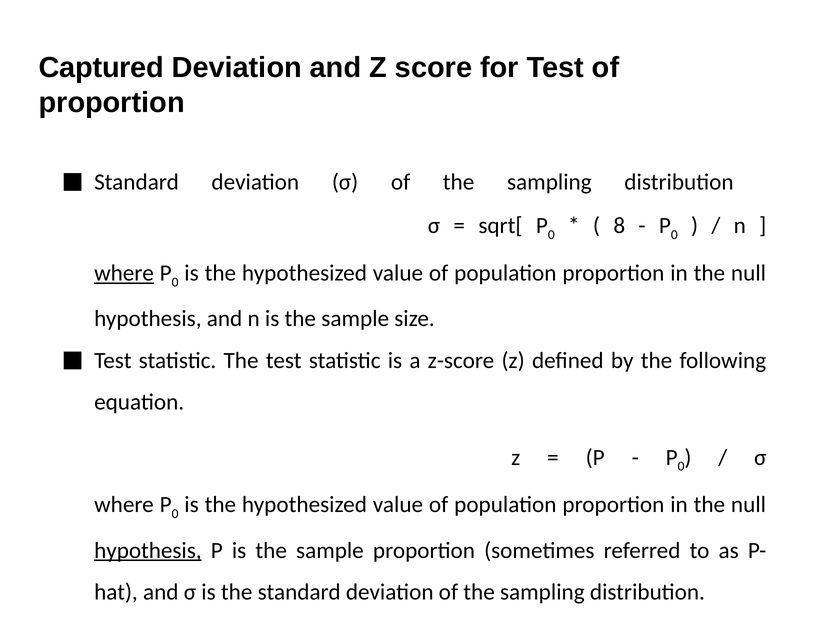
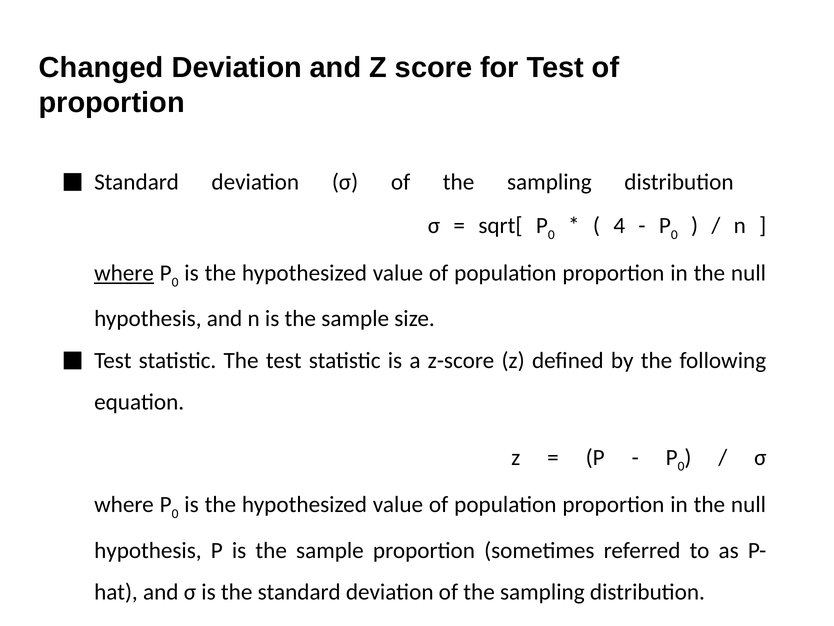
Captured: Captured -> Changed (101, 68)
8: 8 -> 4 (619, 226)
hypothesis underline: present -> none (148, 550)
